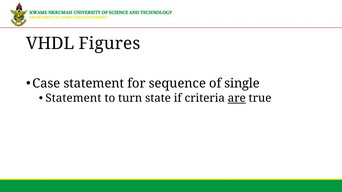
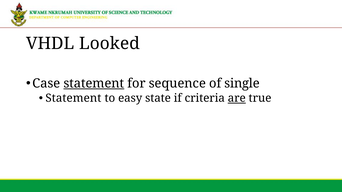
Figures: Figures -> Looked (109, 43)
statement underline: none -> present (94, 84)
turn: turn -> easy (130, 98)
